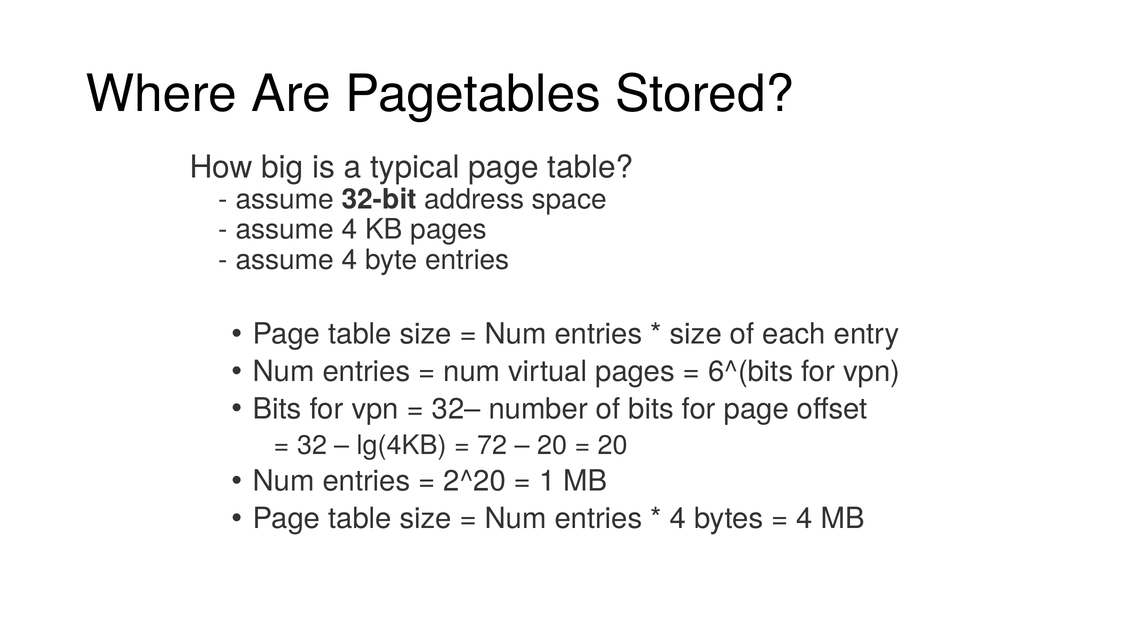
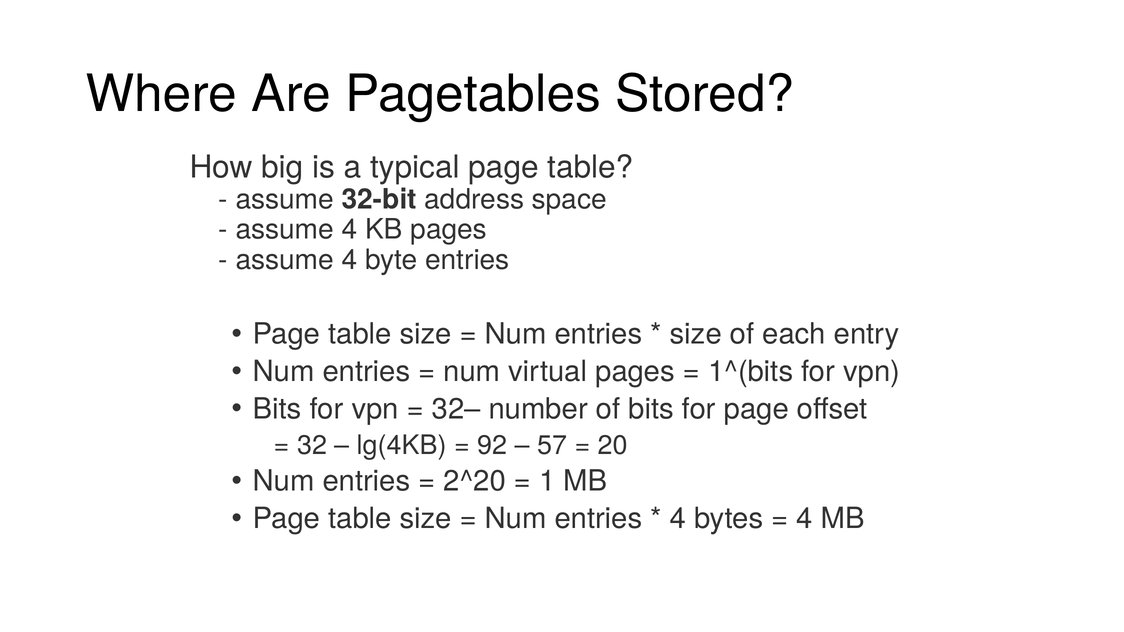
6^(bits: 6^(bits -> 1^(bits (751, 372)
72: 72 -> 92 (492, 445)
20: 20 -> 57 (552, 445)
